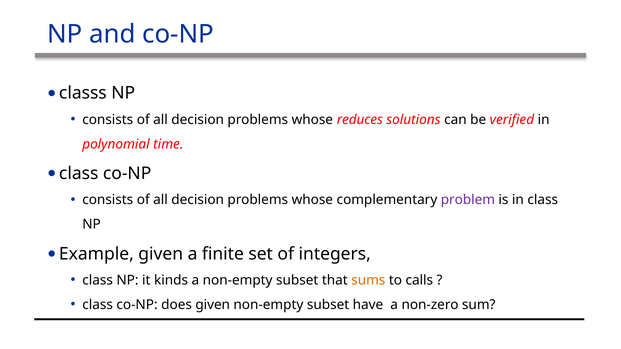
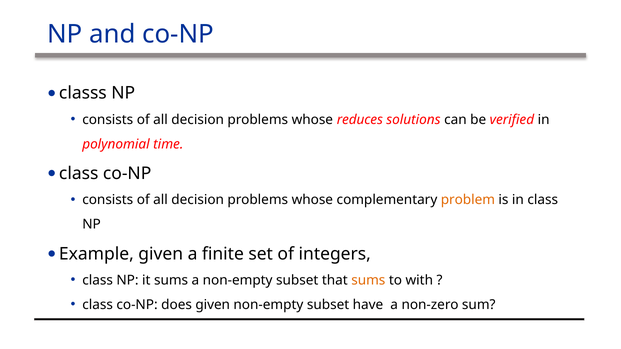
problem colour: purple -> orange (468, 200)
it kinds: kinds -> sums (171, 281)
calls: calls -> with (419, 281)
